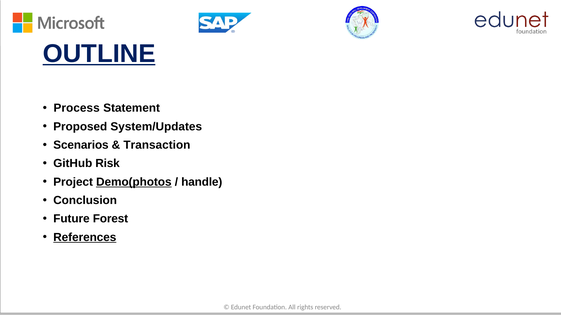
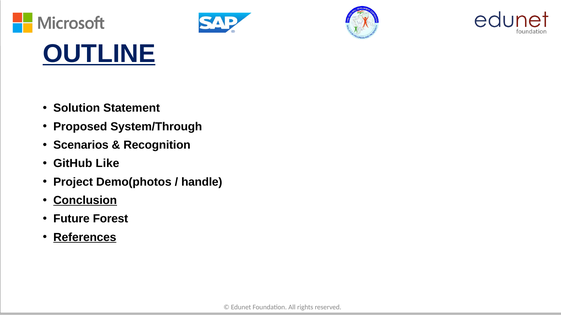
Process: Process -> Solution (77, 108)
System/Updates: System/Updates -> System/Through (156, 127)
Transaction: Transaction -> Recognition (157, 145)
Risk: Risk -> Like (107, 164)
Demo(photos underline: present -> none (134, 182)
Conclusion underline: none -> present (85, 201)
